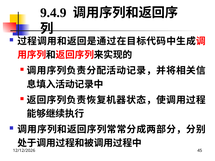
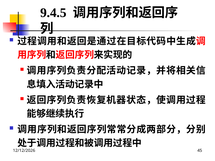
9.4.9: 9.4.9 -> 9.4.5 (53, 13)
